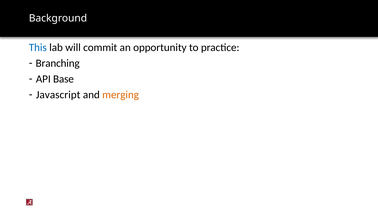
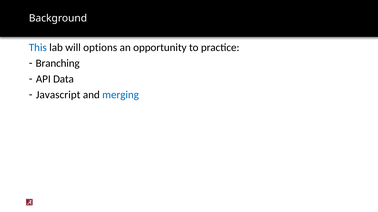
commit: commit -> options (100, 48)
Base: Base -> Data (63, 79)
merging colour: orange -> blue (121, 95)
